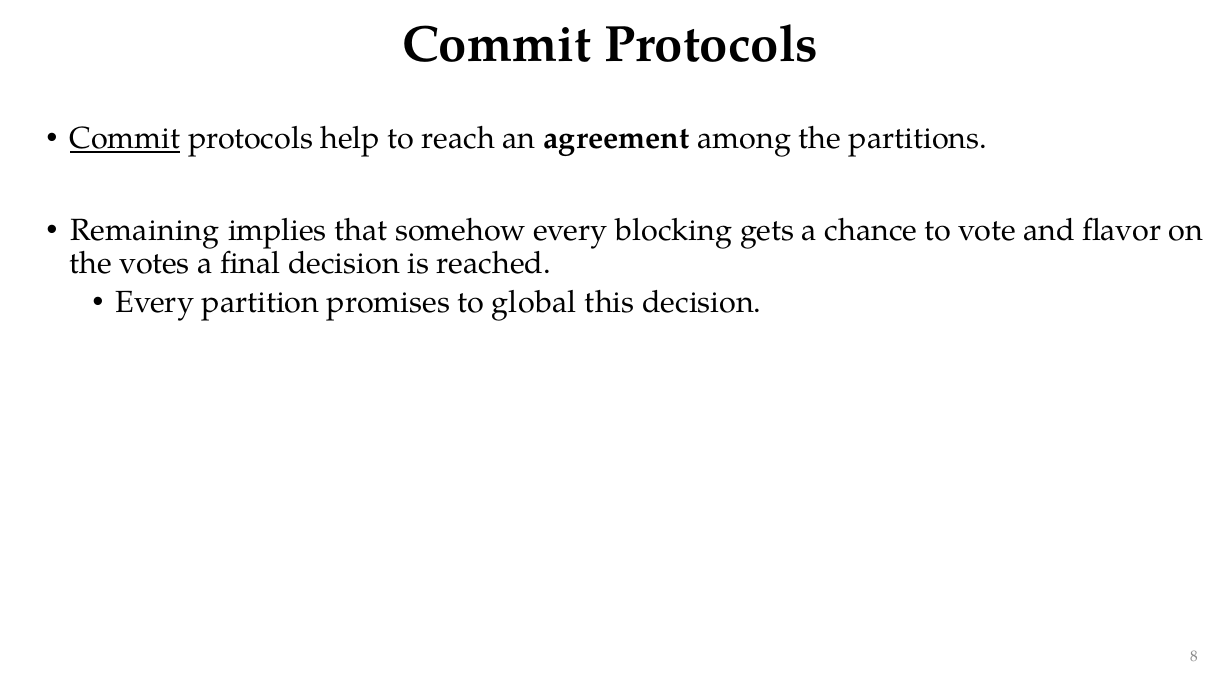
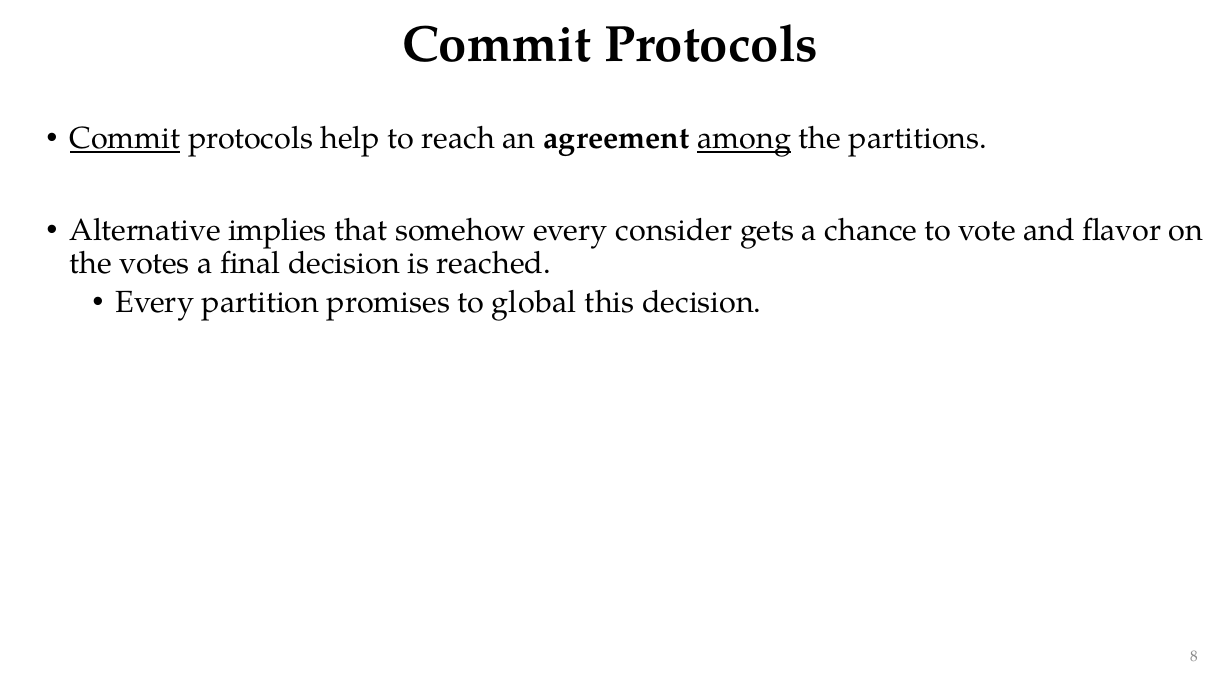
among underline: none -> present (744, 139)
Remaining: Remaining -> Alternative (145, 230)
blocking: blocking -> consider (674, 230)
